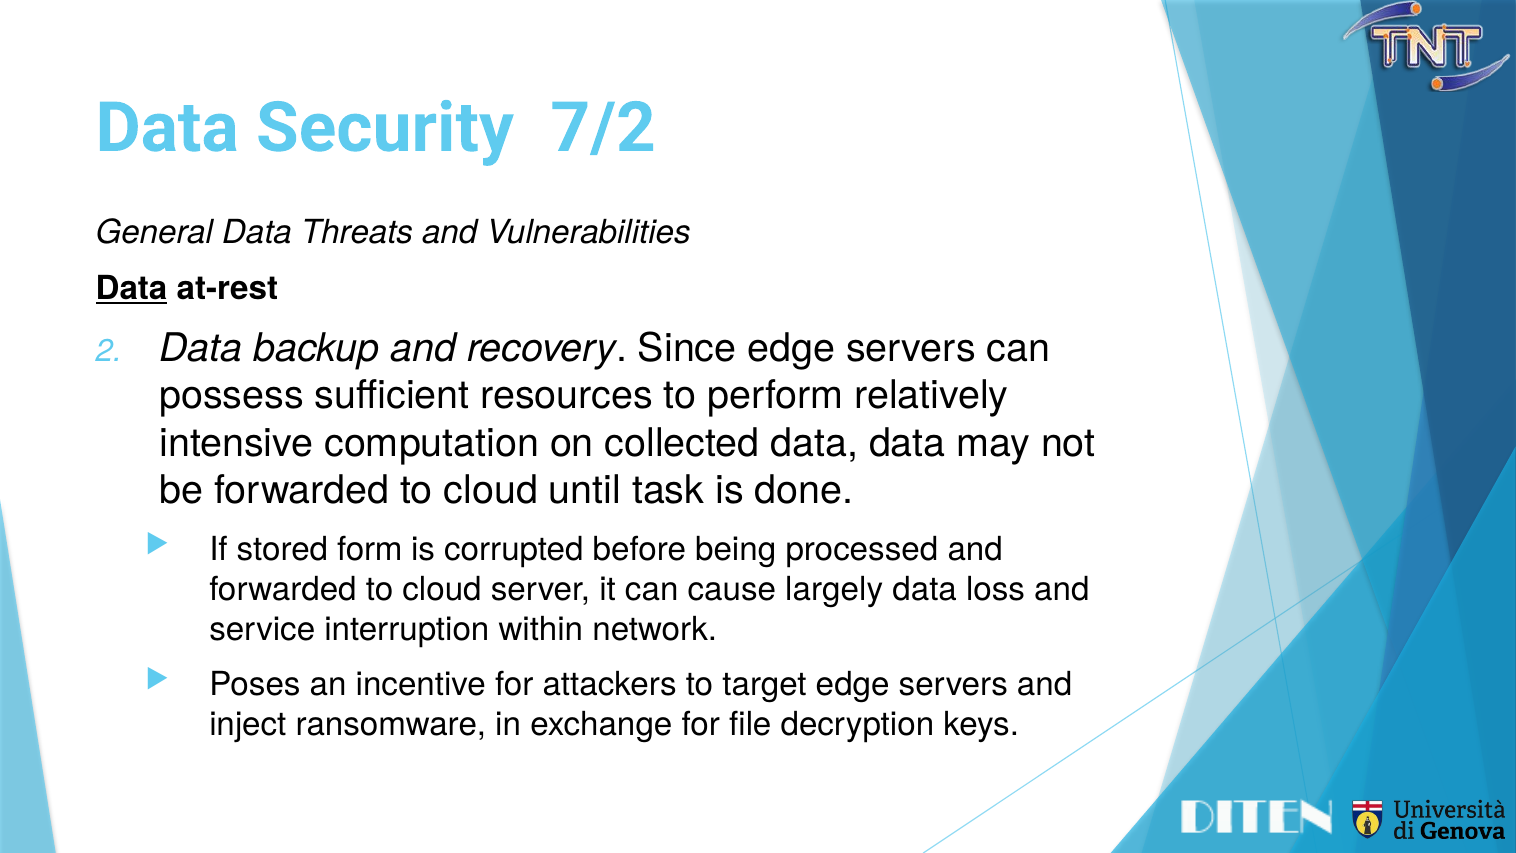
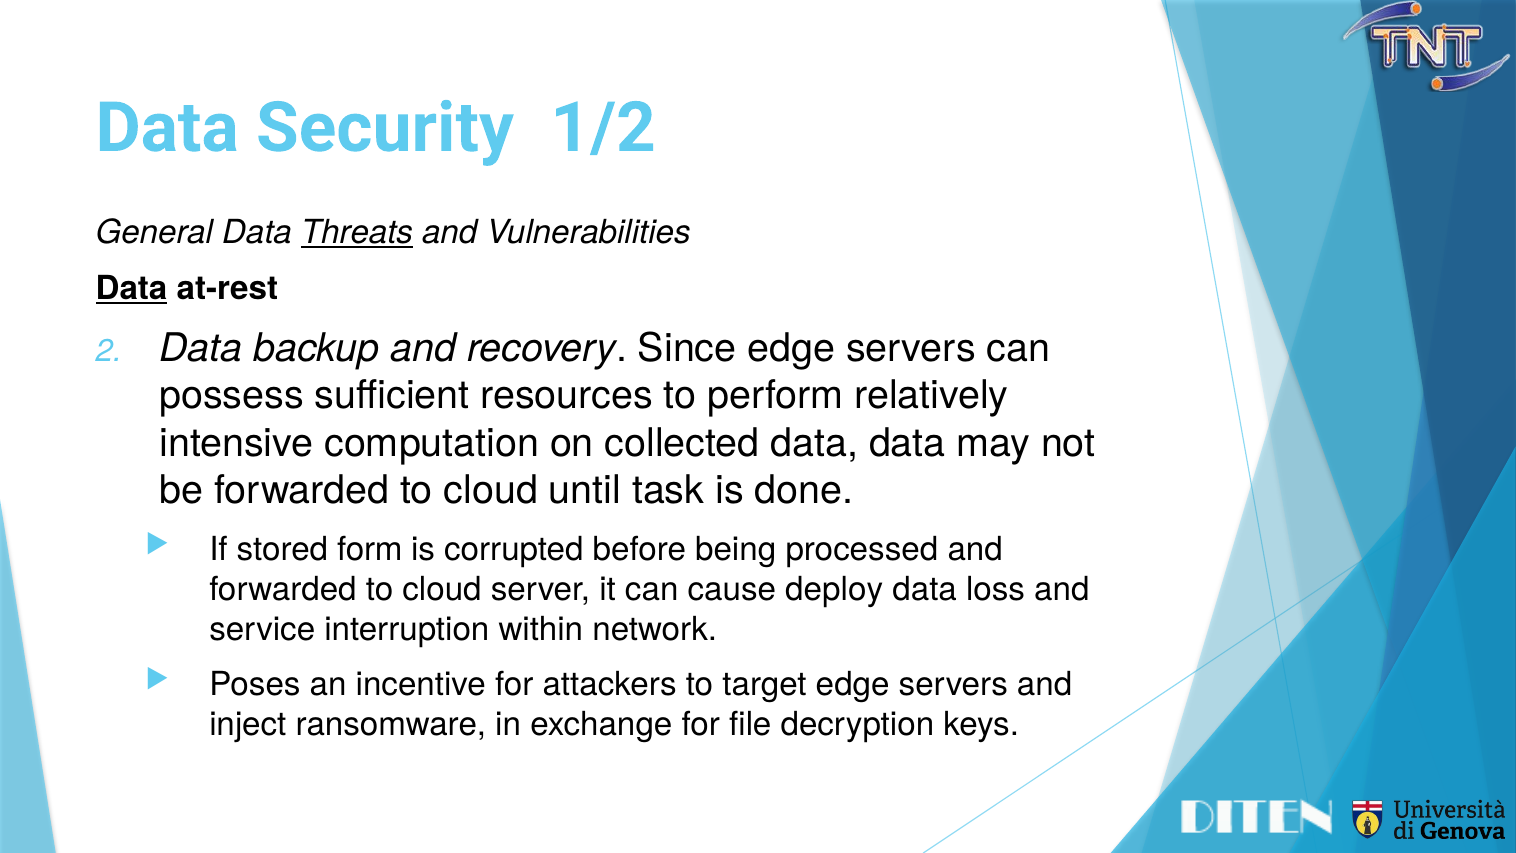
7/2: 7/2 -> 1/2 (603, 128)
Threats underline: none -> present (357, 233)
largely: largely -> deploy (834, 589)
